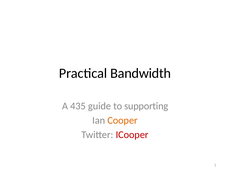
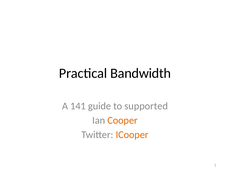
435: 435 -> 141 (78, 106)
supporting: supporting -> supported (146, 106)
ICooper colour: red -> orange (132, 134)
